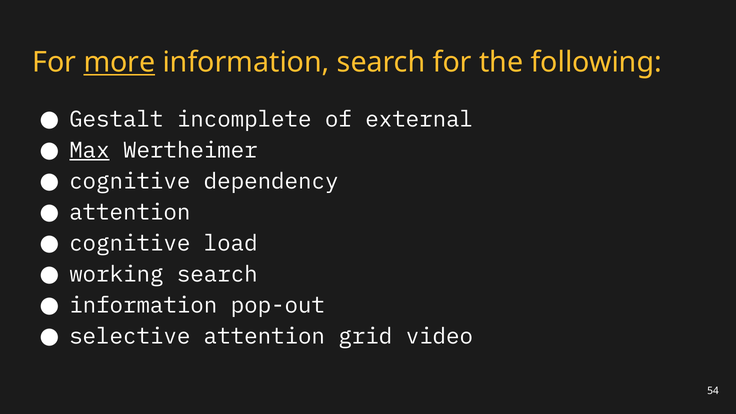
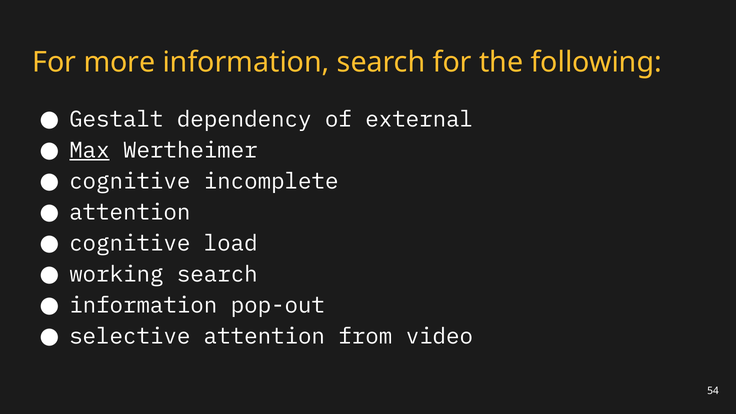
more underline: present -> none (120, 62)
incomplete: incomplete -> dependency (244, 119)
dependency: dependency -> incomplete (271, 181)
grid: grid -> from (365, 336)
